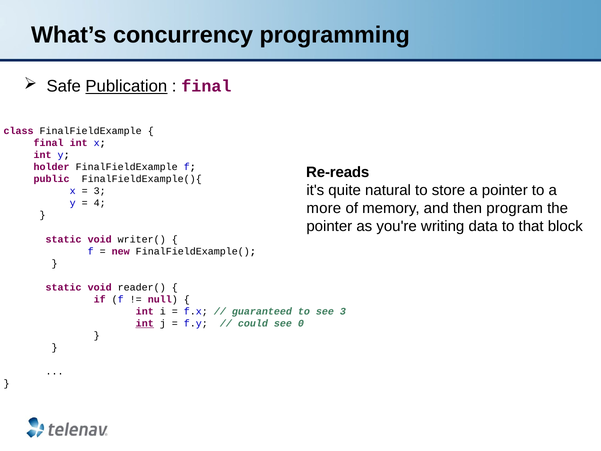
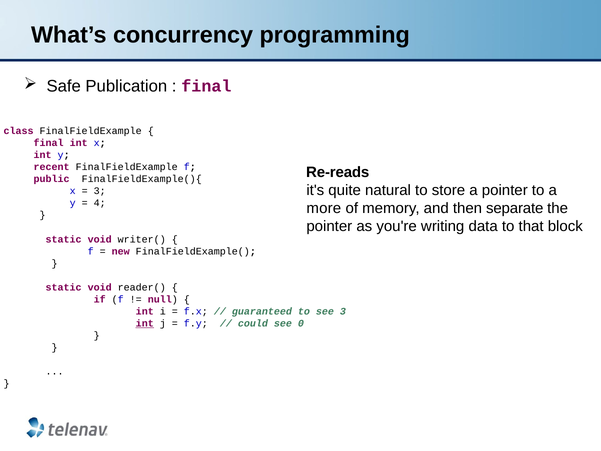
Publication underline: present -> none (126, 86)
holder: holder -> recent (52, 167)
program: program -> separate (515, 208)
